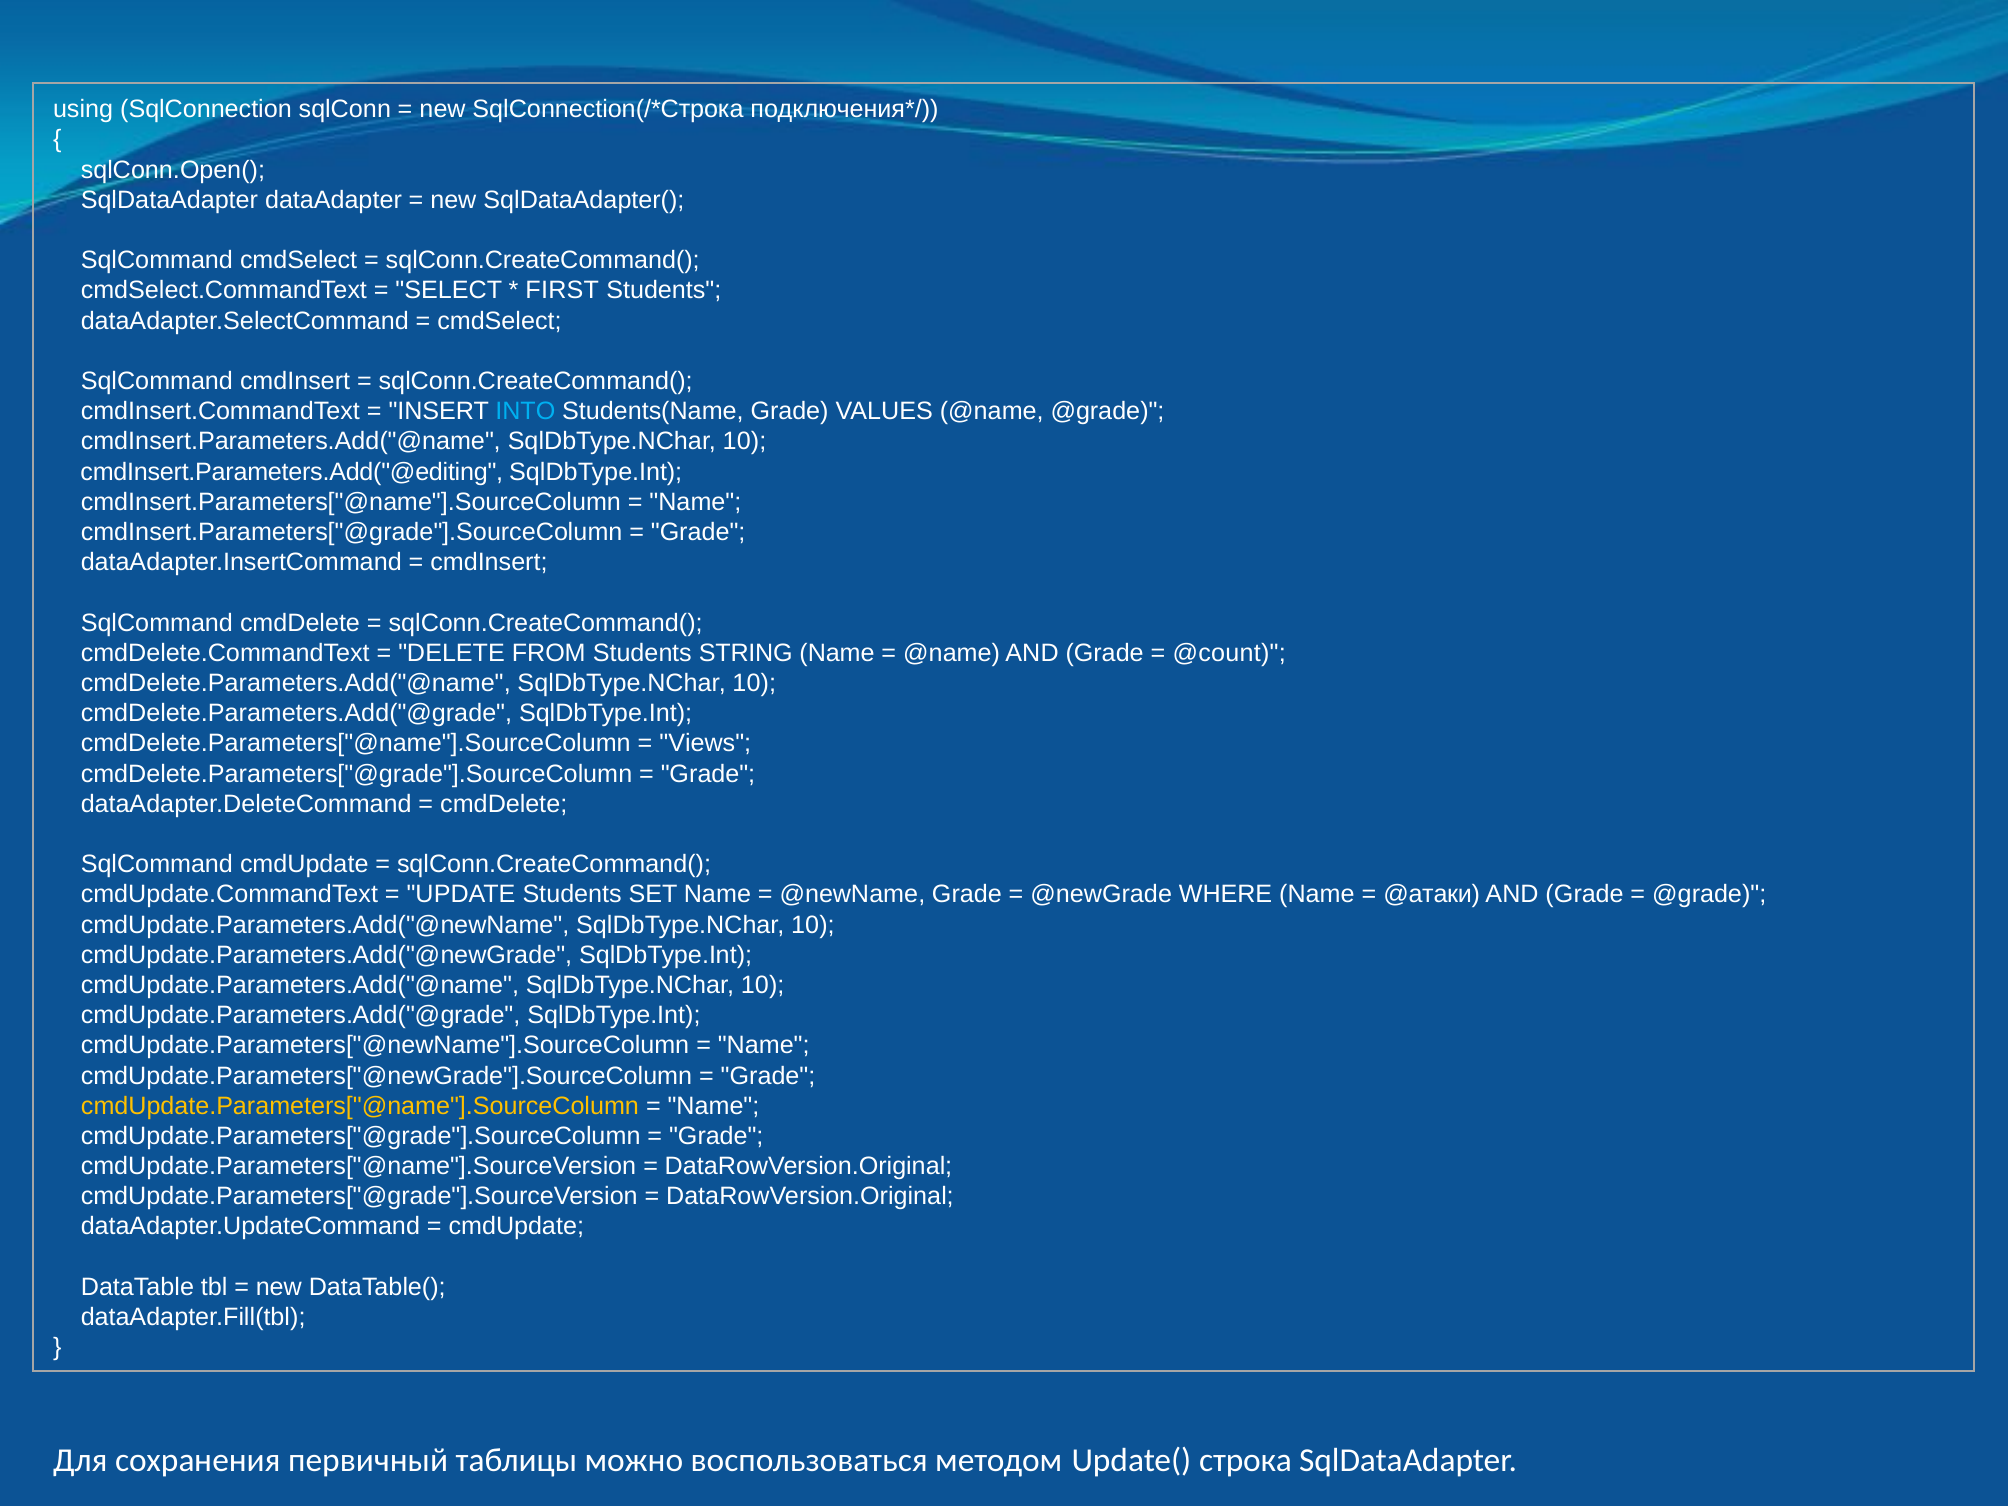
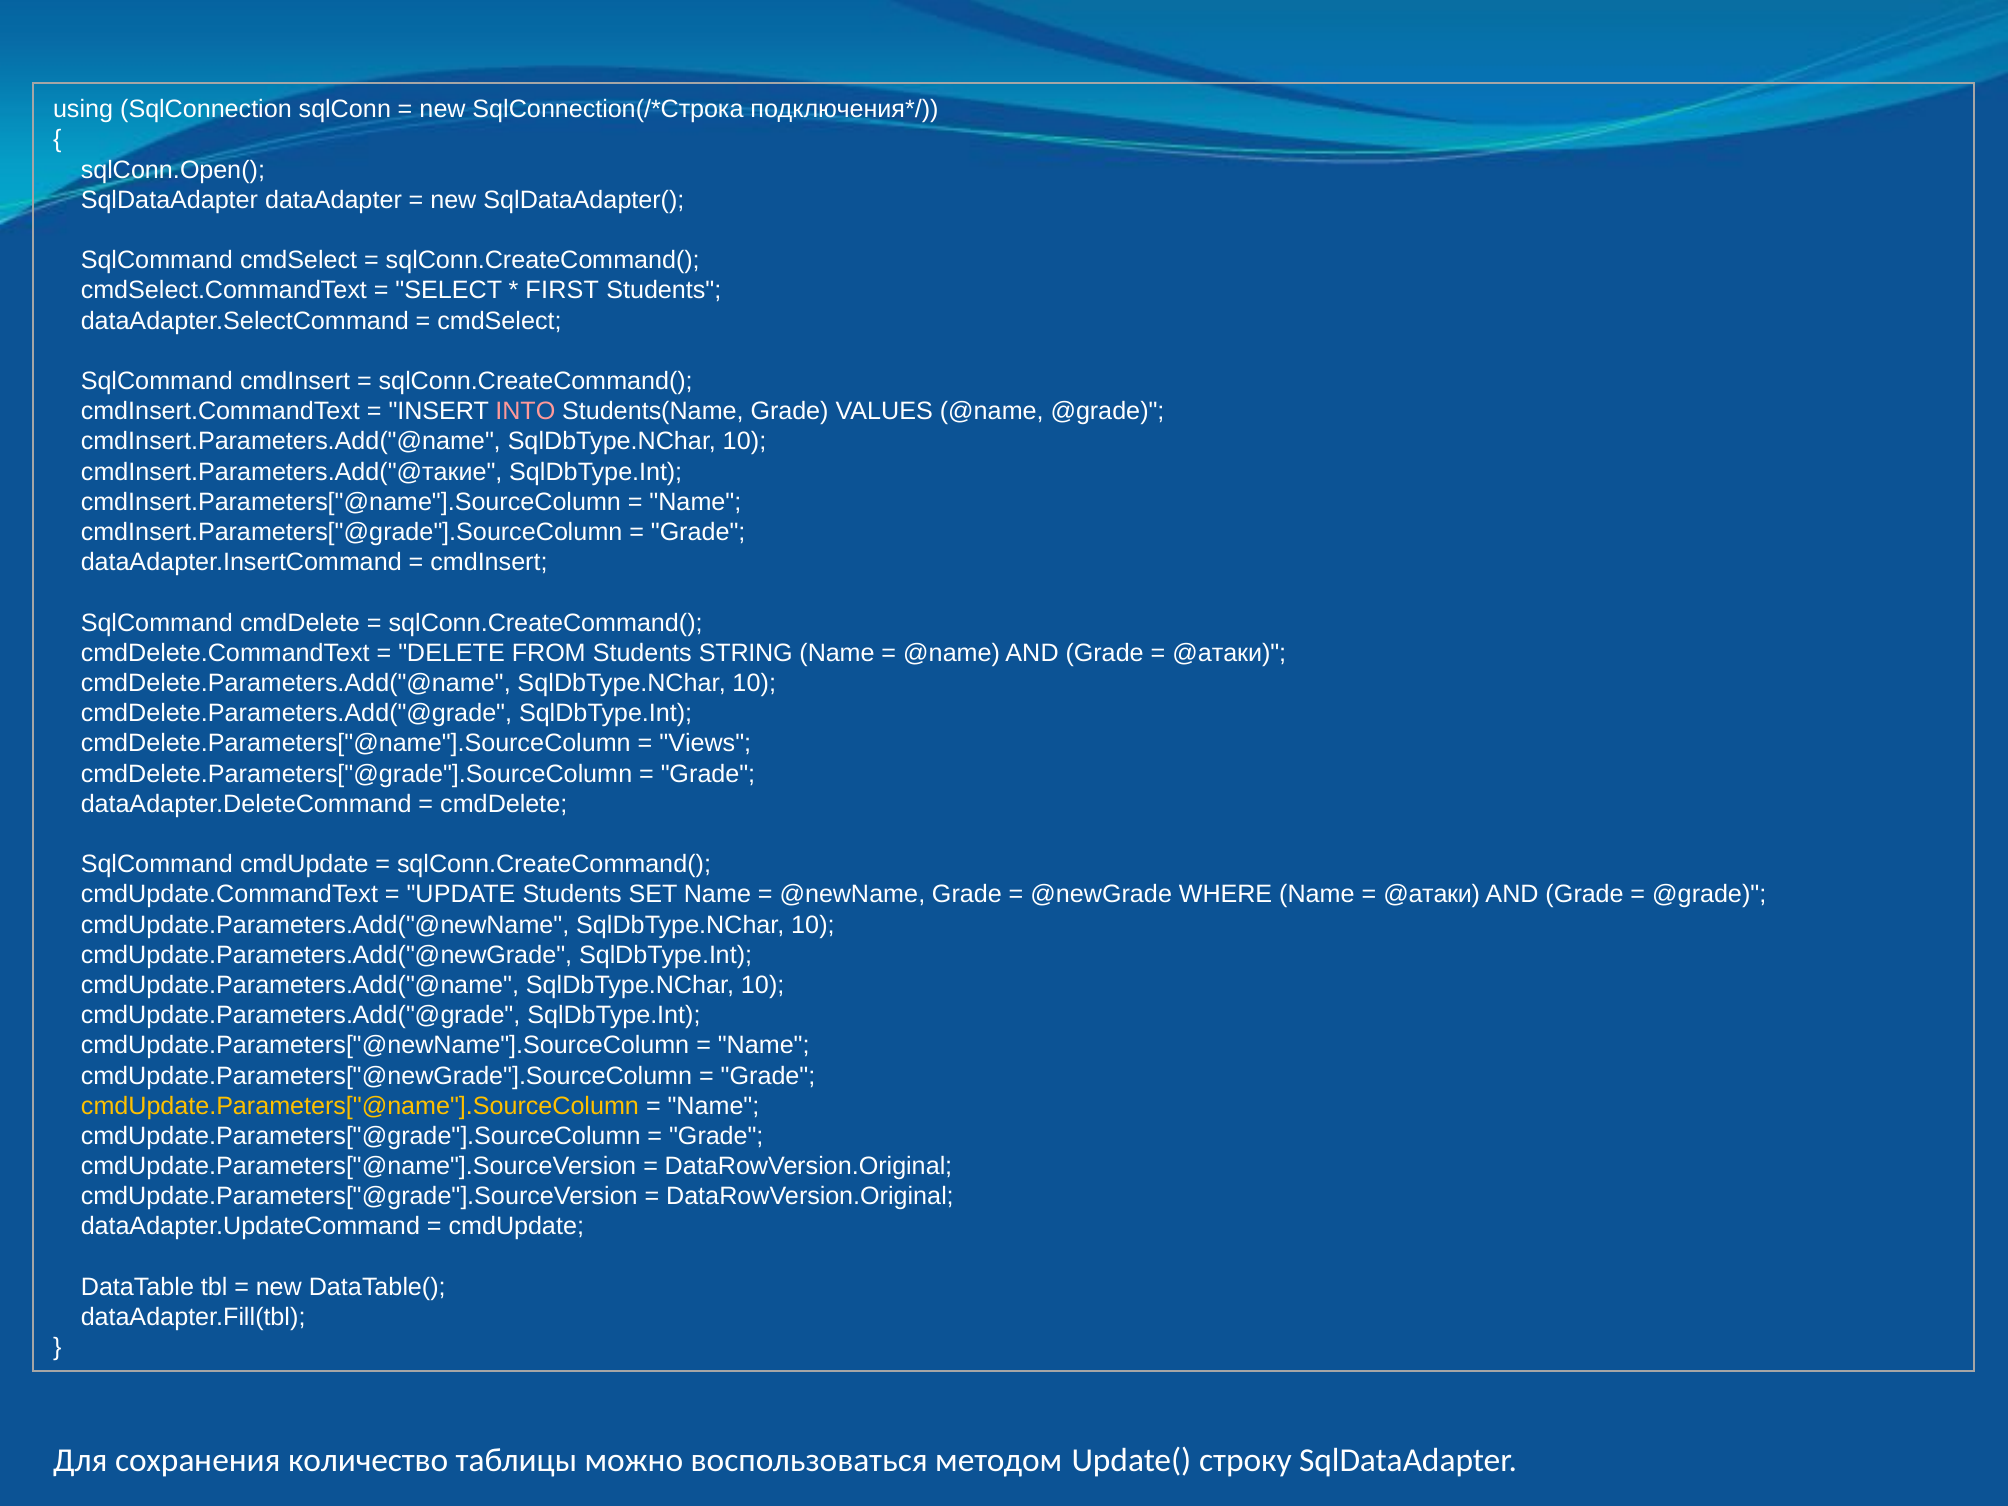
INTO colour: light blue -> pink (525, 411)
cmdInsert.Parameters.Add("@editing: cmdInsert.Parameters.Add("@editing -> cmdInsert.Parameters.Add("@такие (292, 472)
@count: @count -> @атаки (1229, 653)
первичный: первичный -> количество (368, 1460)
строка: строка -> строку (1245, 1460)
